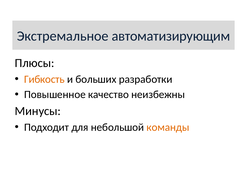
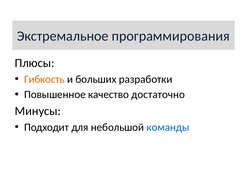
автоматизирующим: автоматизирующим -> программирования (171, 36)
неизбежны: неизбежны -> достаточно (158, 95)
команды colour: orange -> blue (168, 127)
